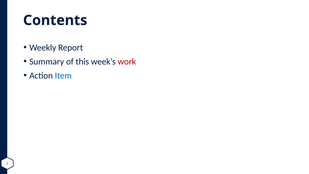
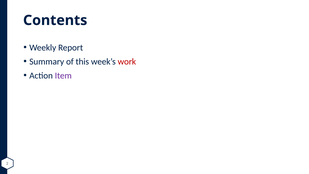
Item colour: blue -> purple (63, 76)
